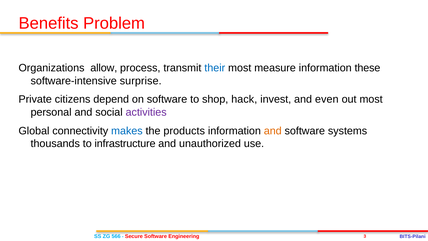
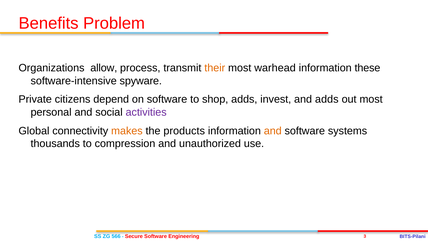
their colour: blue -> orange (215, 68)
measure: measure -> warhead (275, 68)
surprise: surprise -> spyware (141, 81)
shop hack: hack -> adds (244, 99)
and even: even -> adds (327, 99)
makes colour: blue -> orange (127, 131)
infrastructure: infrastructure -> compression (125, 144)
